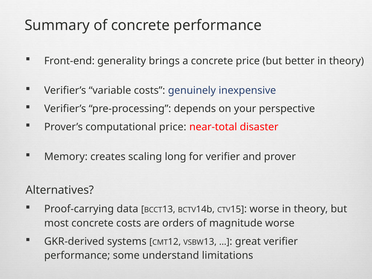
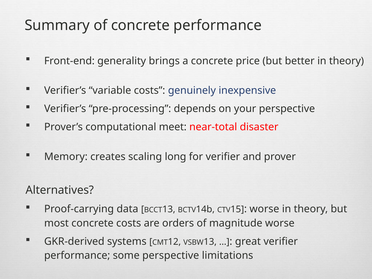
computational price: price -> meet (173, 127)
some understand: understand -> perspective (171, 256)
